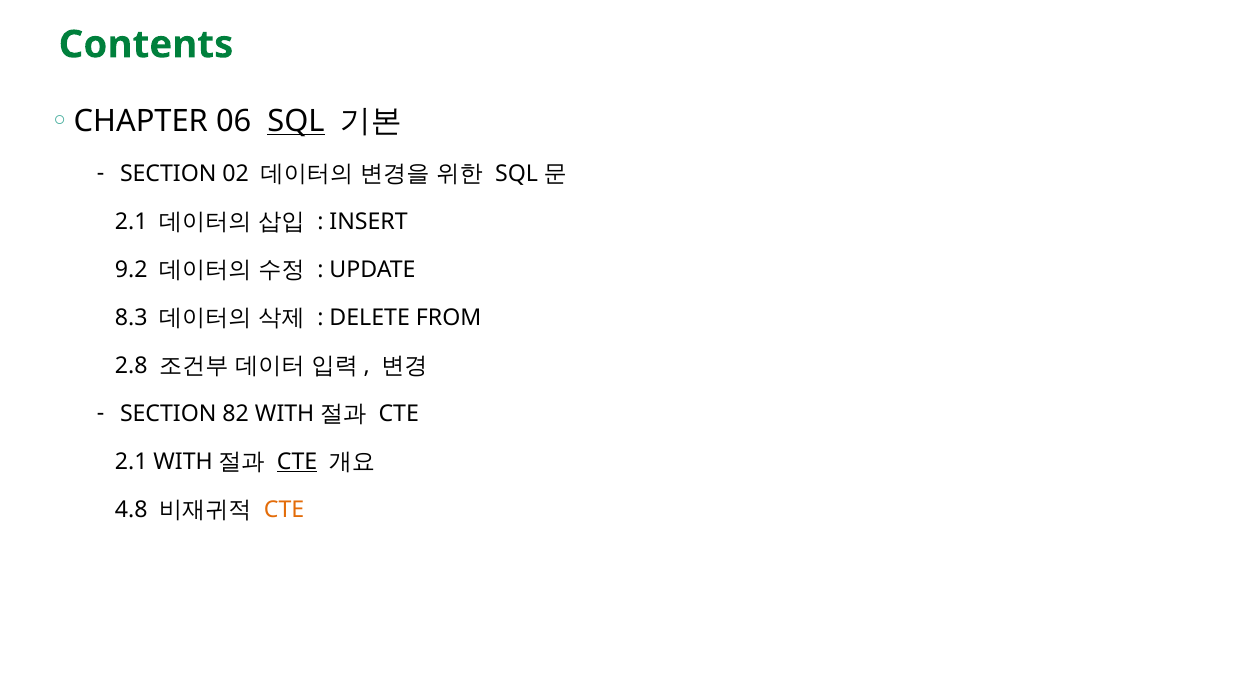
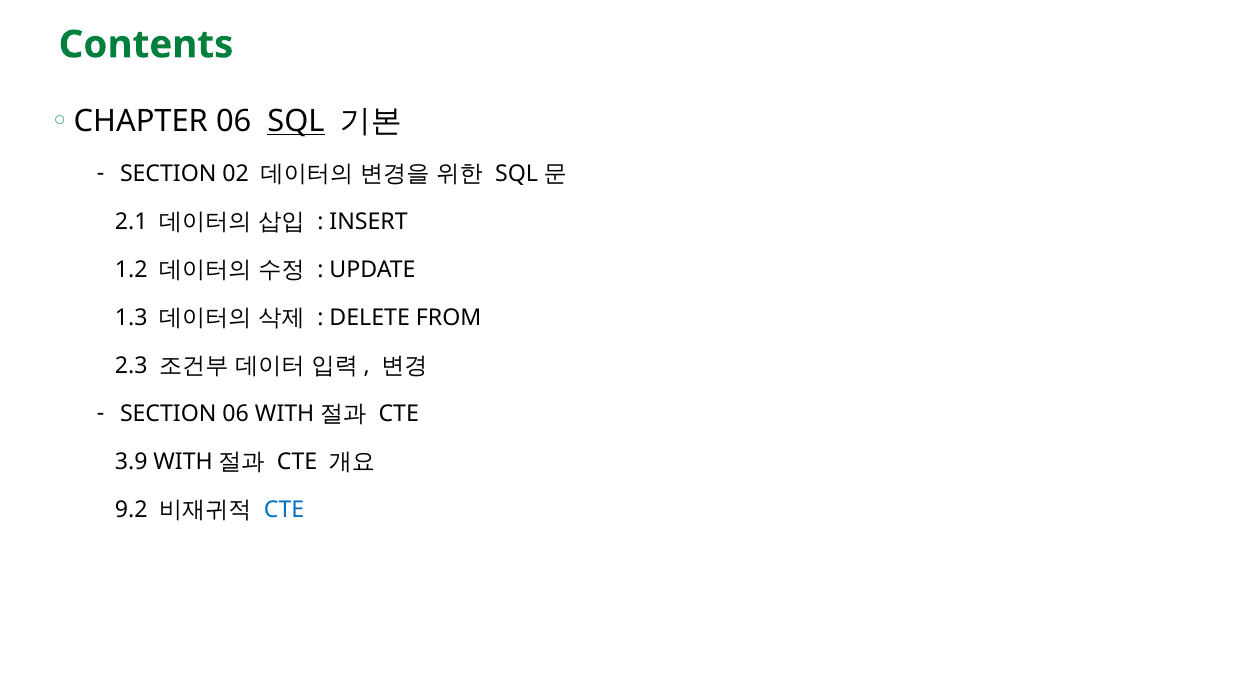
9.2: 9.2 -> 1.2 (131, 270)
8.3: 8.3 -> 1.3 (131, 318)
2.8: 2.8 -> 2.3 (131, 366)
SECTION 82: 82 -> 06 (236, 414)
2.1: 2.1 -> 3.9 (131, 462)
CTE underline: present -> none (297, 462)
4.8: 4.8 -> 9.2 (131, 510)
CTE colour: orange -> blue (284, 510)
